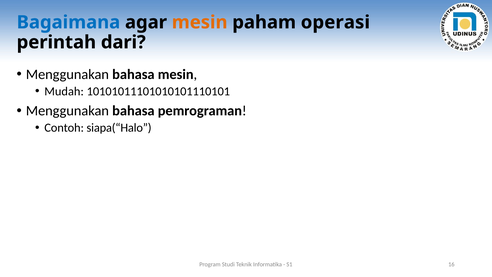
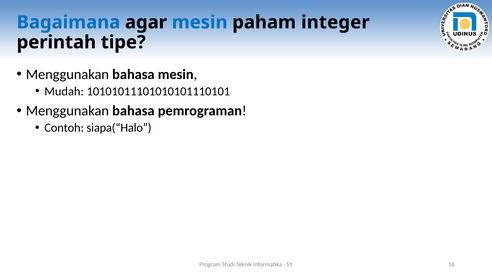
mesin colour: orange -> blue (200, 22)
operasi: operasi -> integer (335, 22)
dari: dari -> tipe (123, 42)
